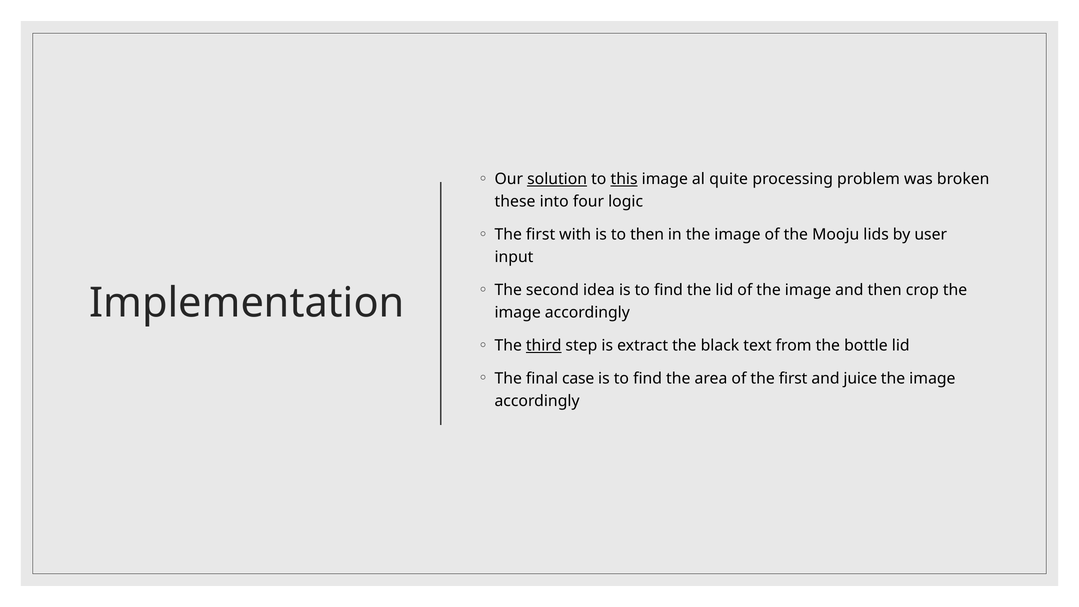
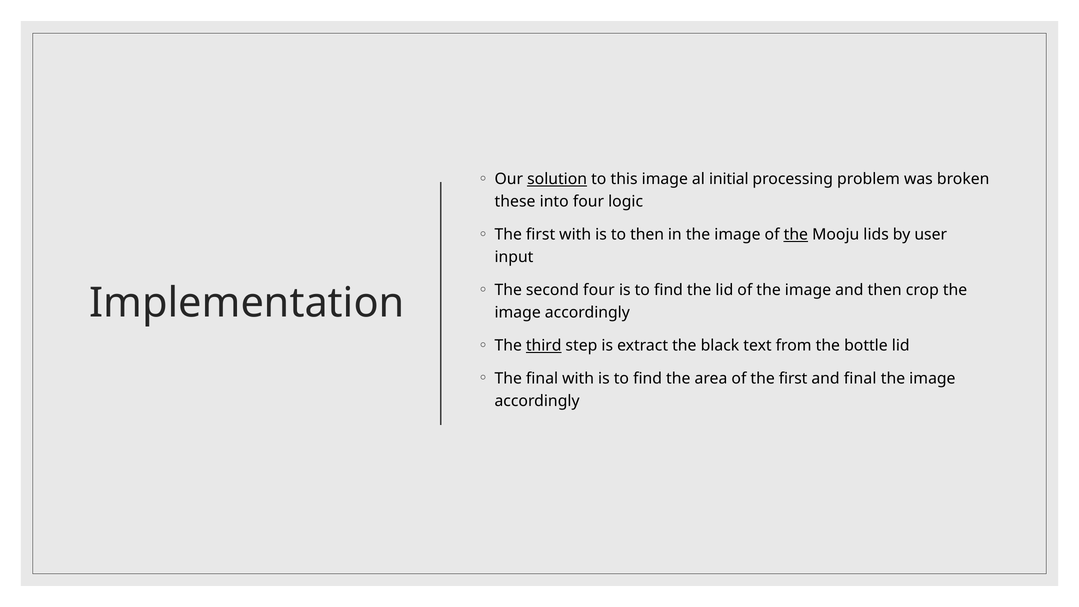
this underline: present -> none (624, 179)
quite: quite -> initial (729, 179)
the underline: none -> present (796, 235)
second idea: idea -> four (599, 290)
final case: case -> with (578, 378)
and juice: juice -> final (860, 378)
